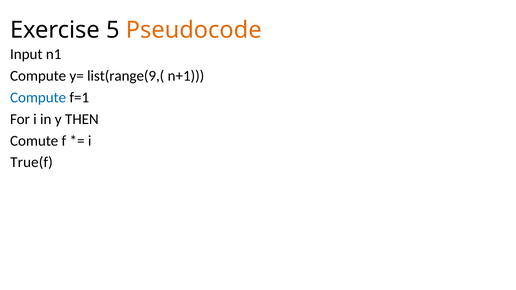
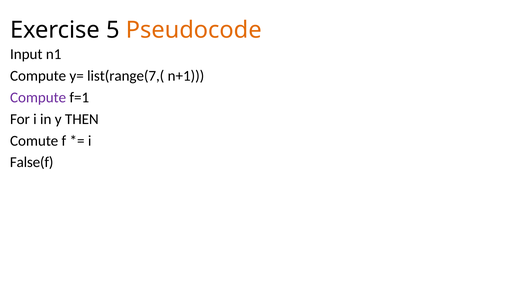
list(range(9,(: list(range(9,( -> list(range(7,( (126, 76)
Compute colour: blue -> purple (38, 98)
True(f: True(f -> False(f (32, 162)
